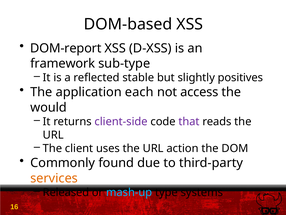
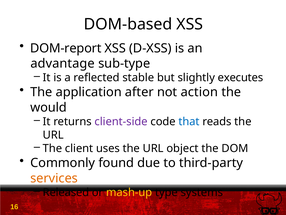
framework: framework -> advantage (63, 63)
positives: positives -> executes (240, 78)
each: each -> after (139, 92)
access: access -> action (199, 92)
that colour: purple -> blue (189, 121)
action: action -> object (183, 148)
mash-up colour: light blue -> yellow (129, 192)
